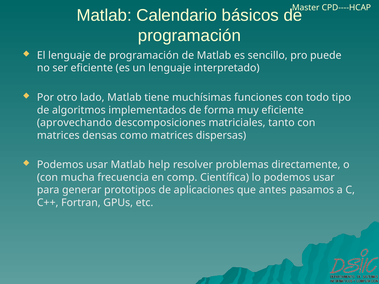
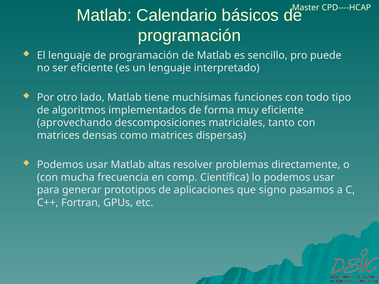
help: help -> altas (159, 165)
antes: antes -> signo (273, 190)
